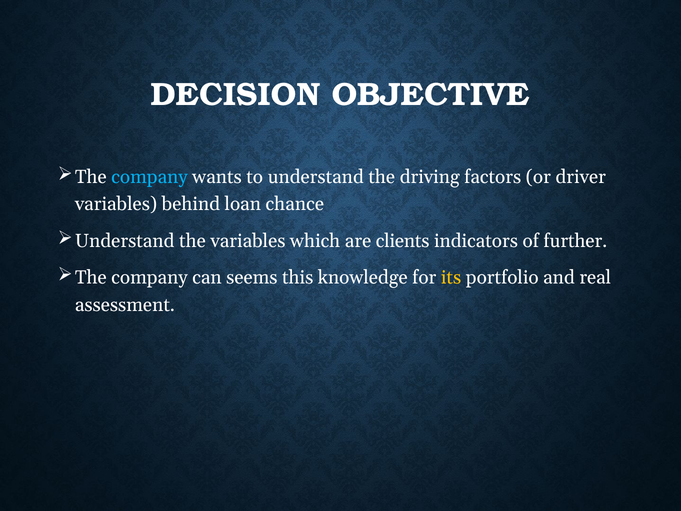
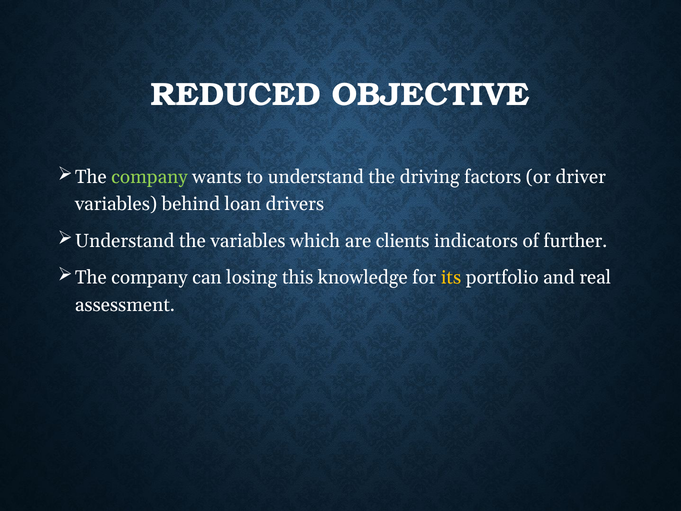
DECISION: DECISION -> REDUCED (236, 95)
company colour: light blue -> light green (149, 177)
chance: chance -> drivers (295, 204)
seems: seems -> losing (252, 277)
